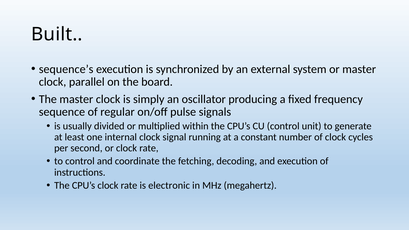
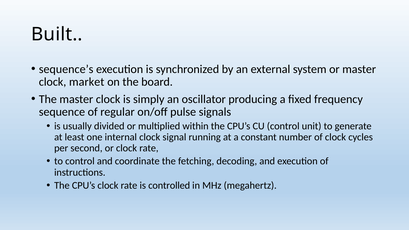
parallel: parallel -> market (87, 82)
electronic: electronic -> controlled (169, 186)
